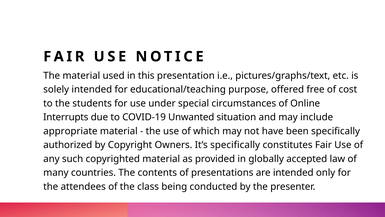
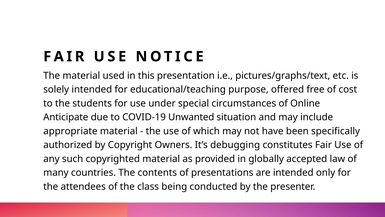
Interrupts: Interrupts -> Anticipate (66, 117)
It’s specifically: specifically -> debugging (235, 145)
